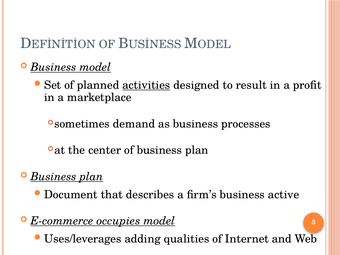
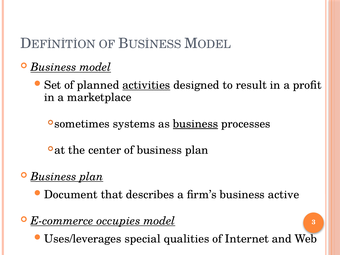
demand: demand -> systems (134, 124)
business underline: none -> present (195, 124)
adding: adding -> special (143, 239)
